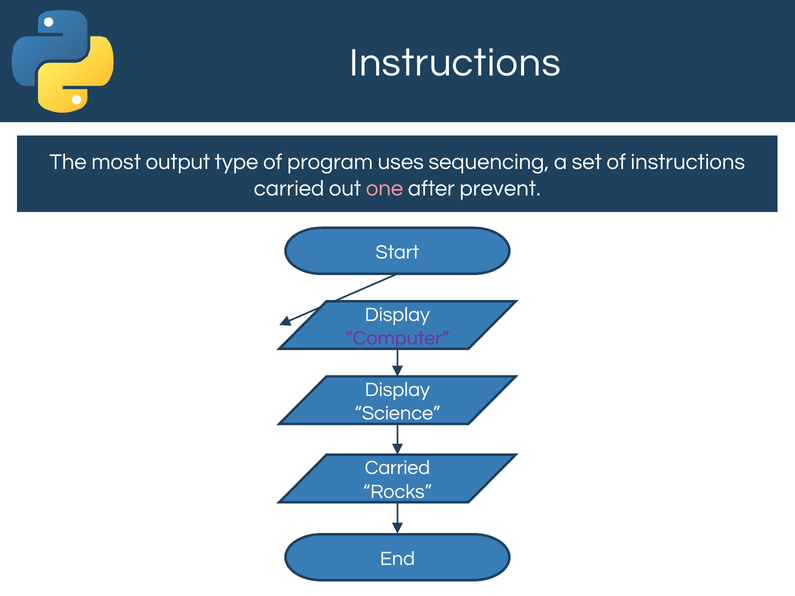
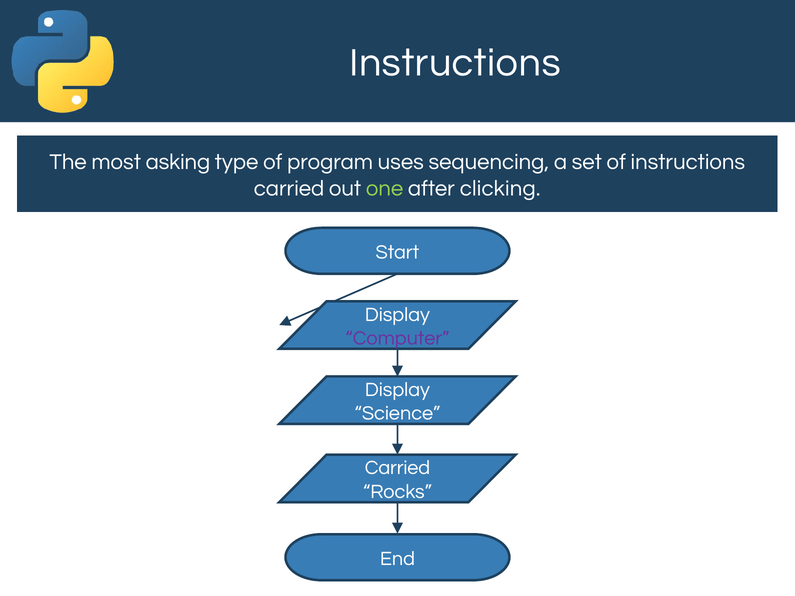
output: output -> asking (178, 162)
one colour: pink -> light green (385, 189)
prevent: prevent -> clicking (500, 189)
